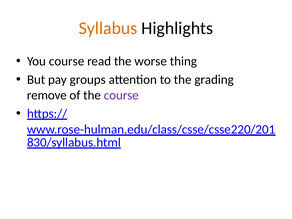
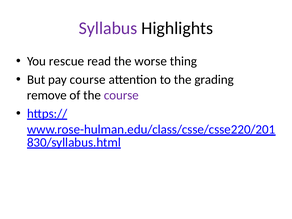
Syllabus colour: orange -> purple (108, 28)
You course: course -> rescue (67, 61)
pay groups: groups -> course (88, 80)
